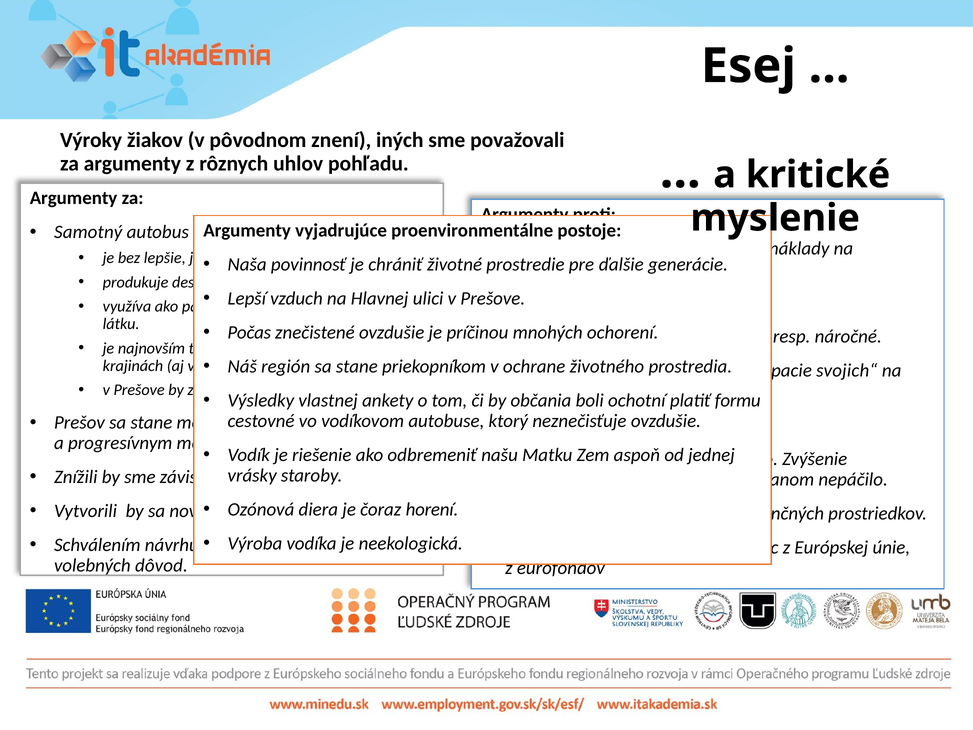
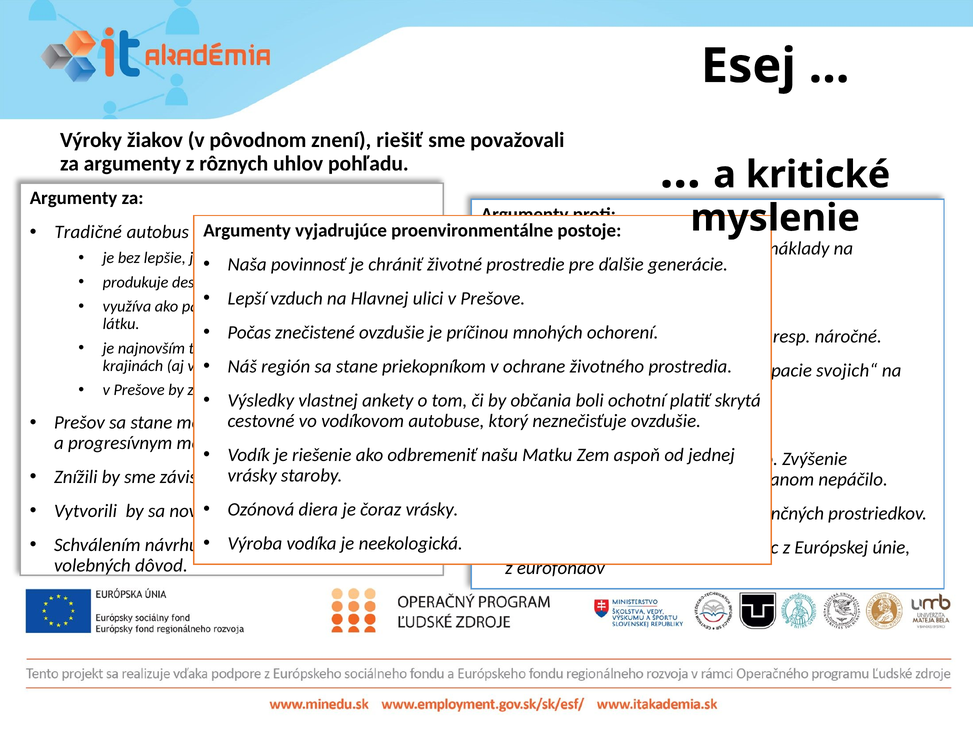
iných: iných -> riešiť (400, 140)
Samotný: Samotný -> Tradičné (88, 232)
formu: formu -> skrytá (738, 400)
čoraz horení: horení -> vrásky (432, 509)
